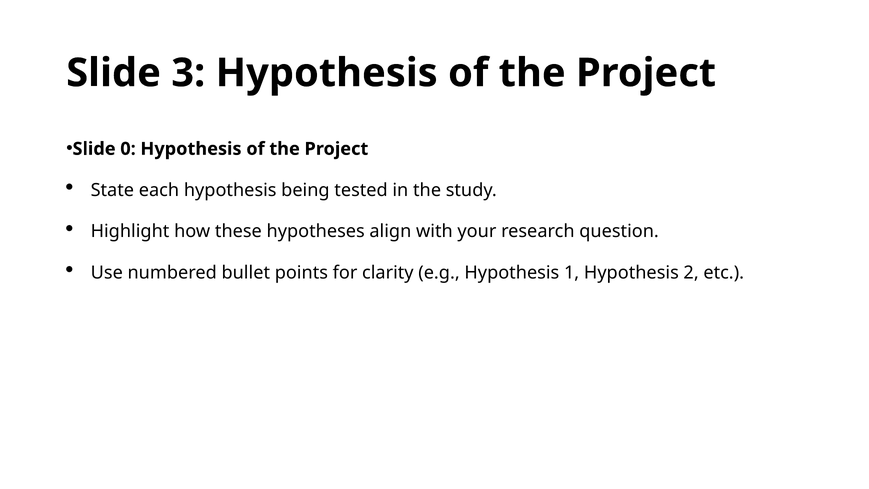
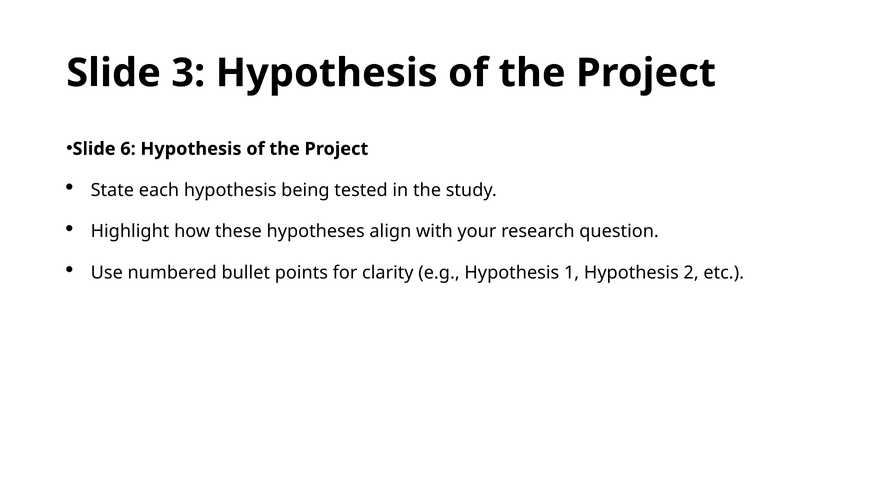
0: 0 -> 6 (128, 149)
